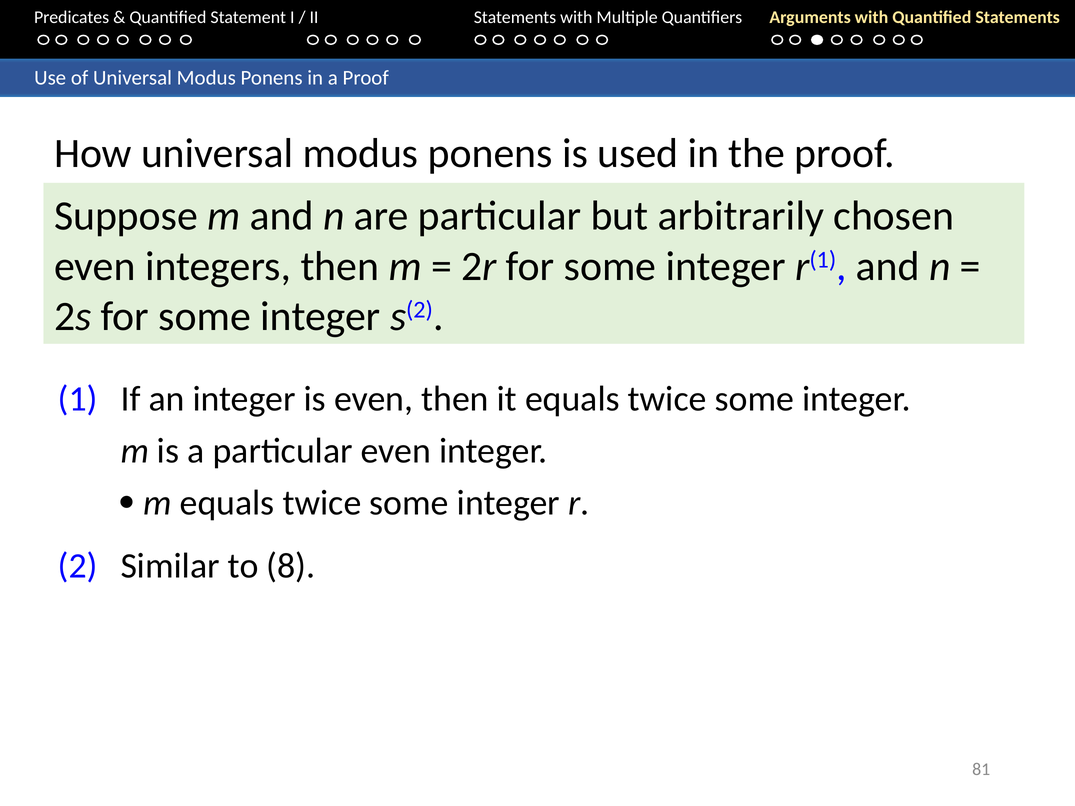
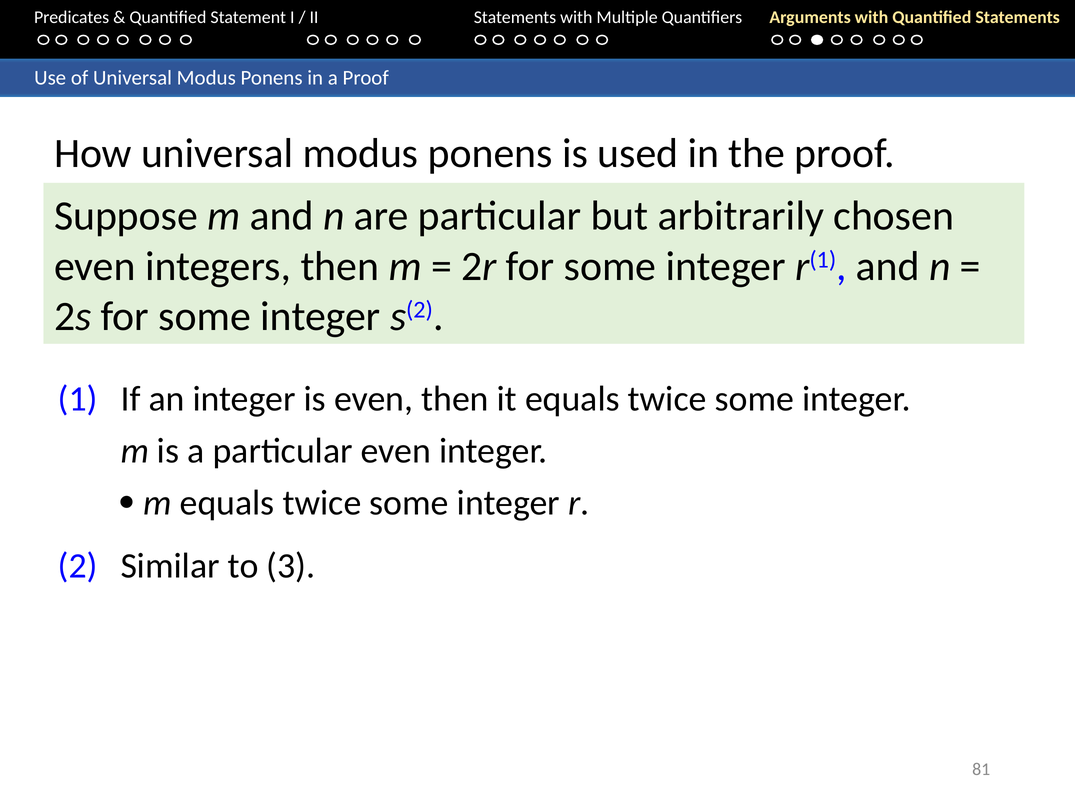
8: 8 -> 3 (291, 566)
